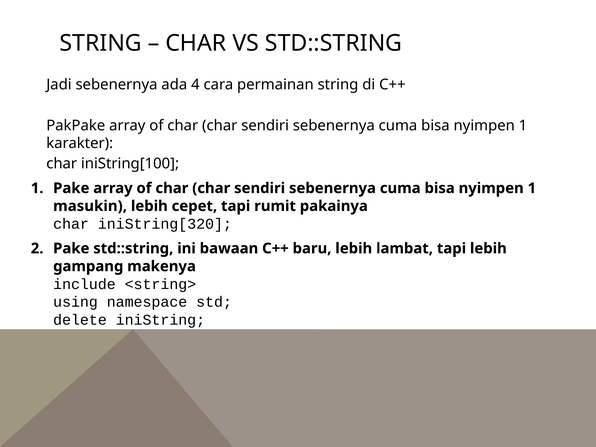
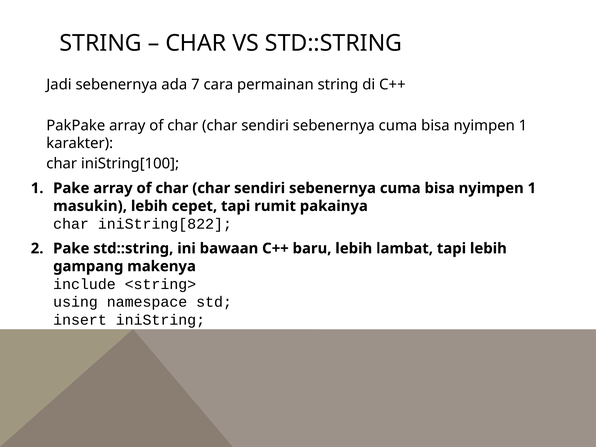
4: 4 -> 7 (195, 85)
iniString[320: iniString[320 -> iniString[822 (165, 224)
delete: delete -> insert (80, 320)
